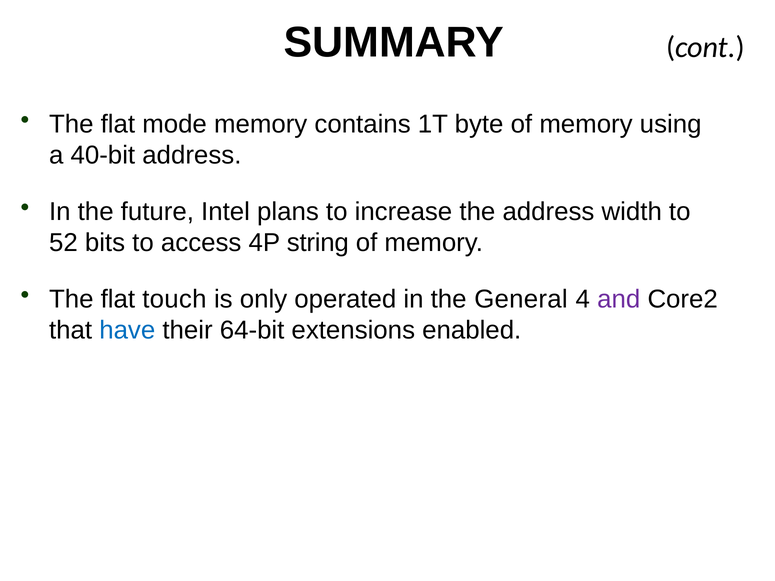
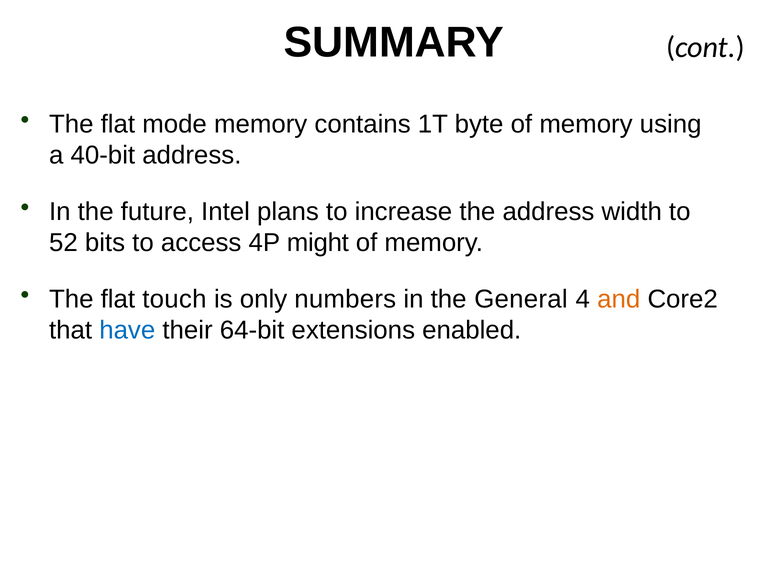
string: string -> might (318, 243)
operated: operated -> numbers (345, 300)
and colour: purple -> orange (619, 300)
